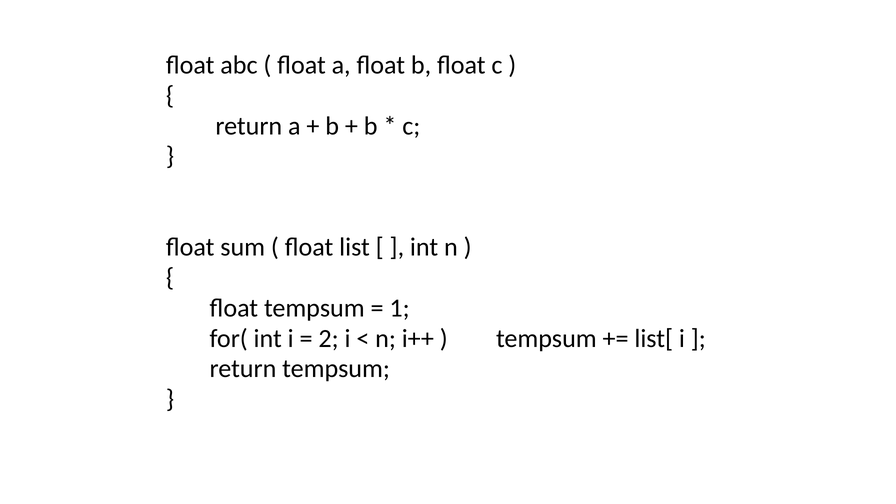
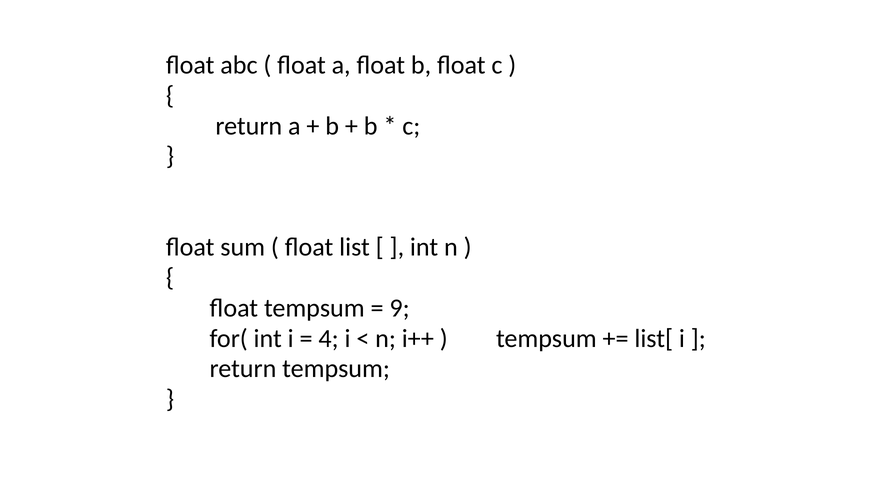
1: 1 -> 9 (400, 308)
2: 2 -> 4 (328, 338)
